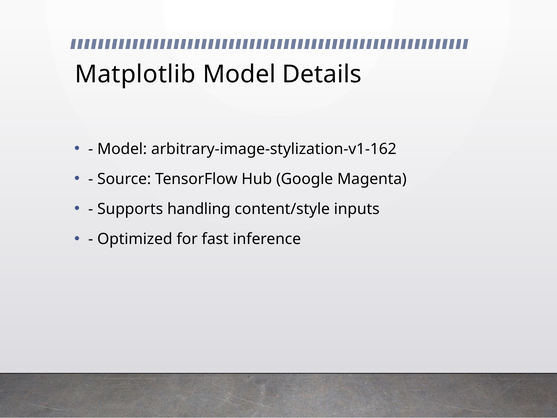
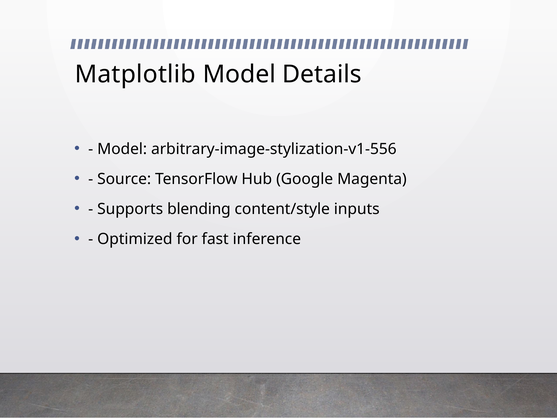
arbitrary-image-stylization-v1-162: arbitrary-image-stylization-v1-162 -> arbitrary-image-stylization-v1-556 (274, 149)
handling: handling -> blending (199, 209)
